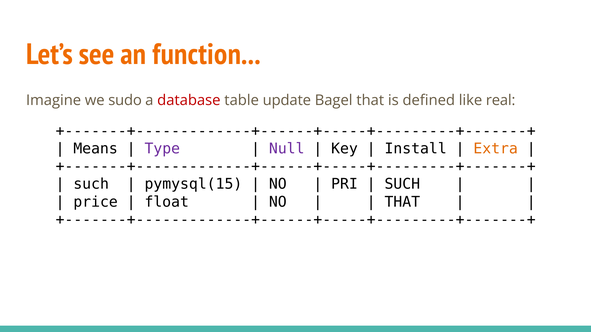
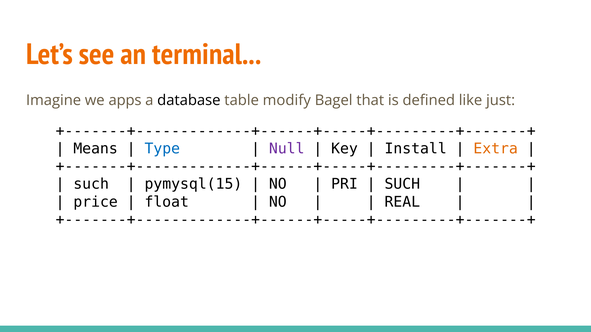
function: function -> terminal (207, 54)
sudo: sudo -> apps (125, 100)
database colour: red -> black (189, 100)
update: update -> modify (287, 100)
real: real -> just (501, 100)
Type colour: purple -> blue (162, 149)
THAT: THAT -> REAL (402, 202)
